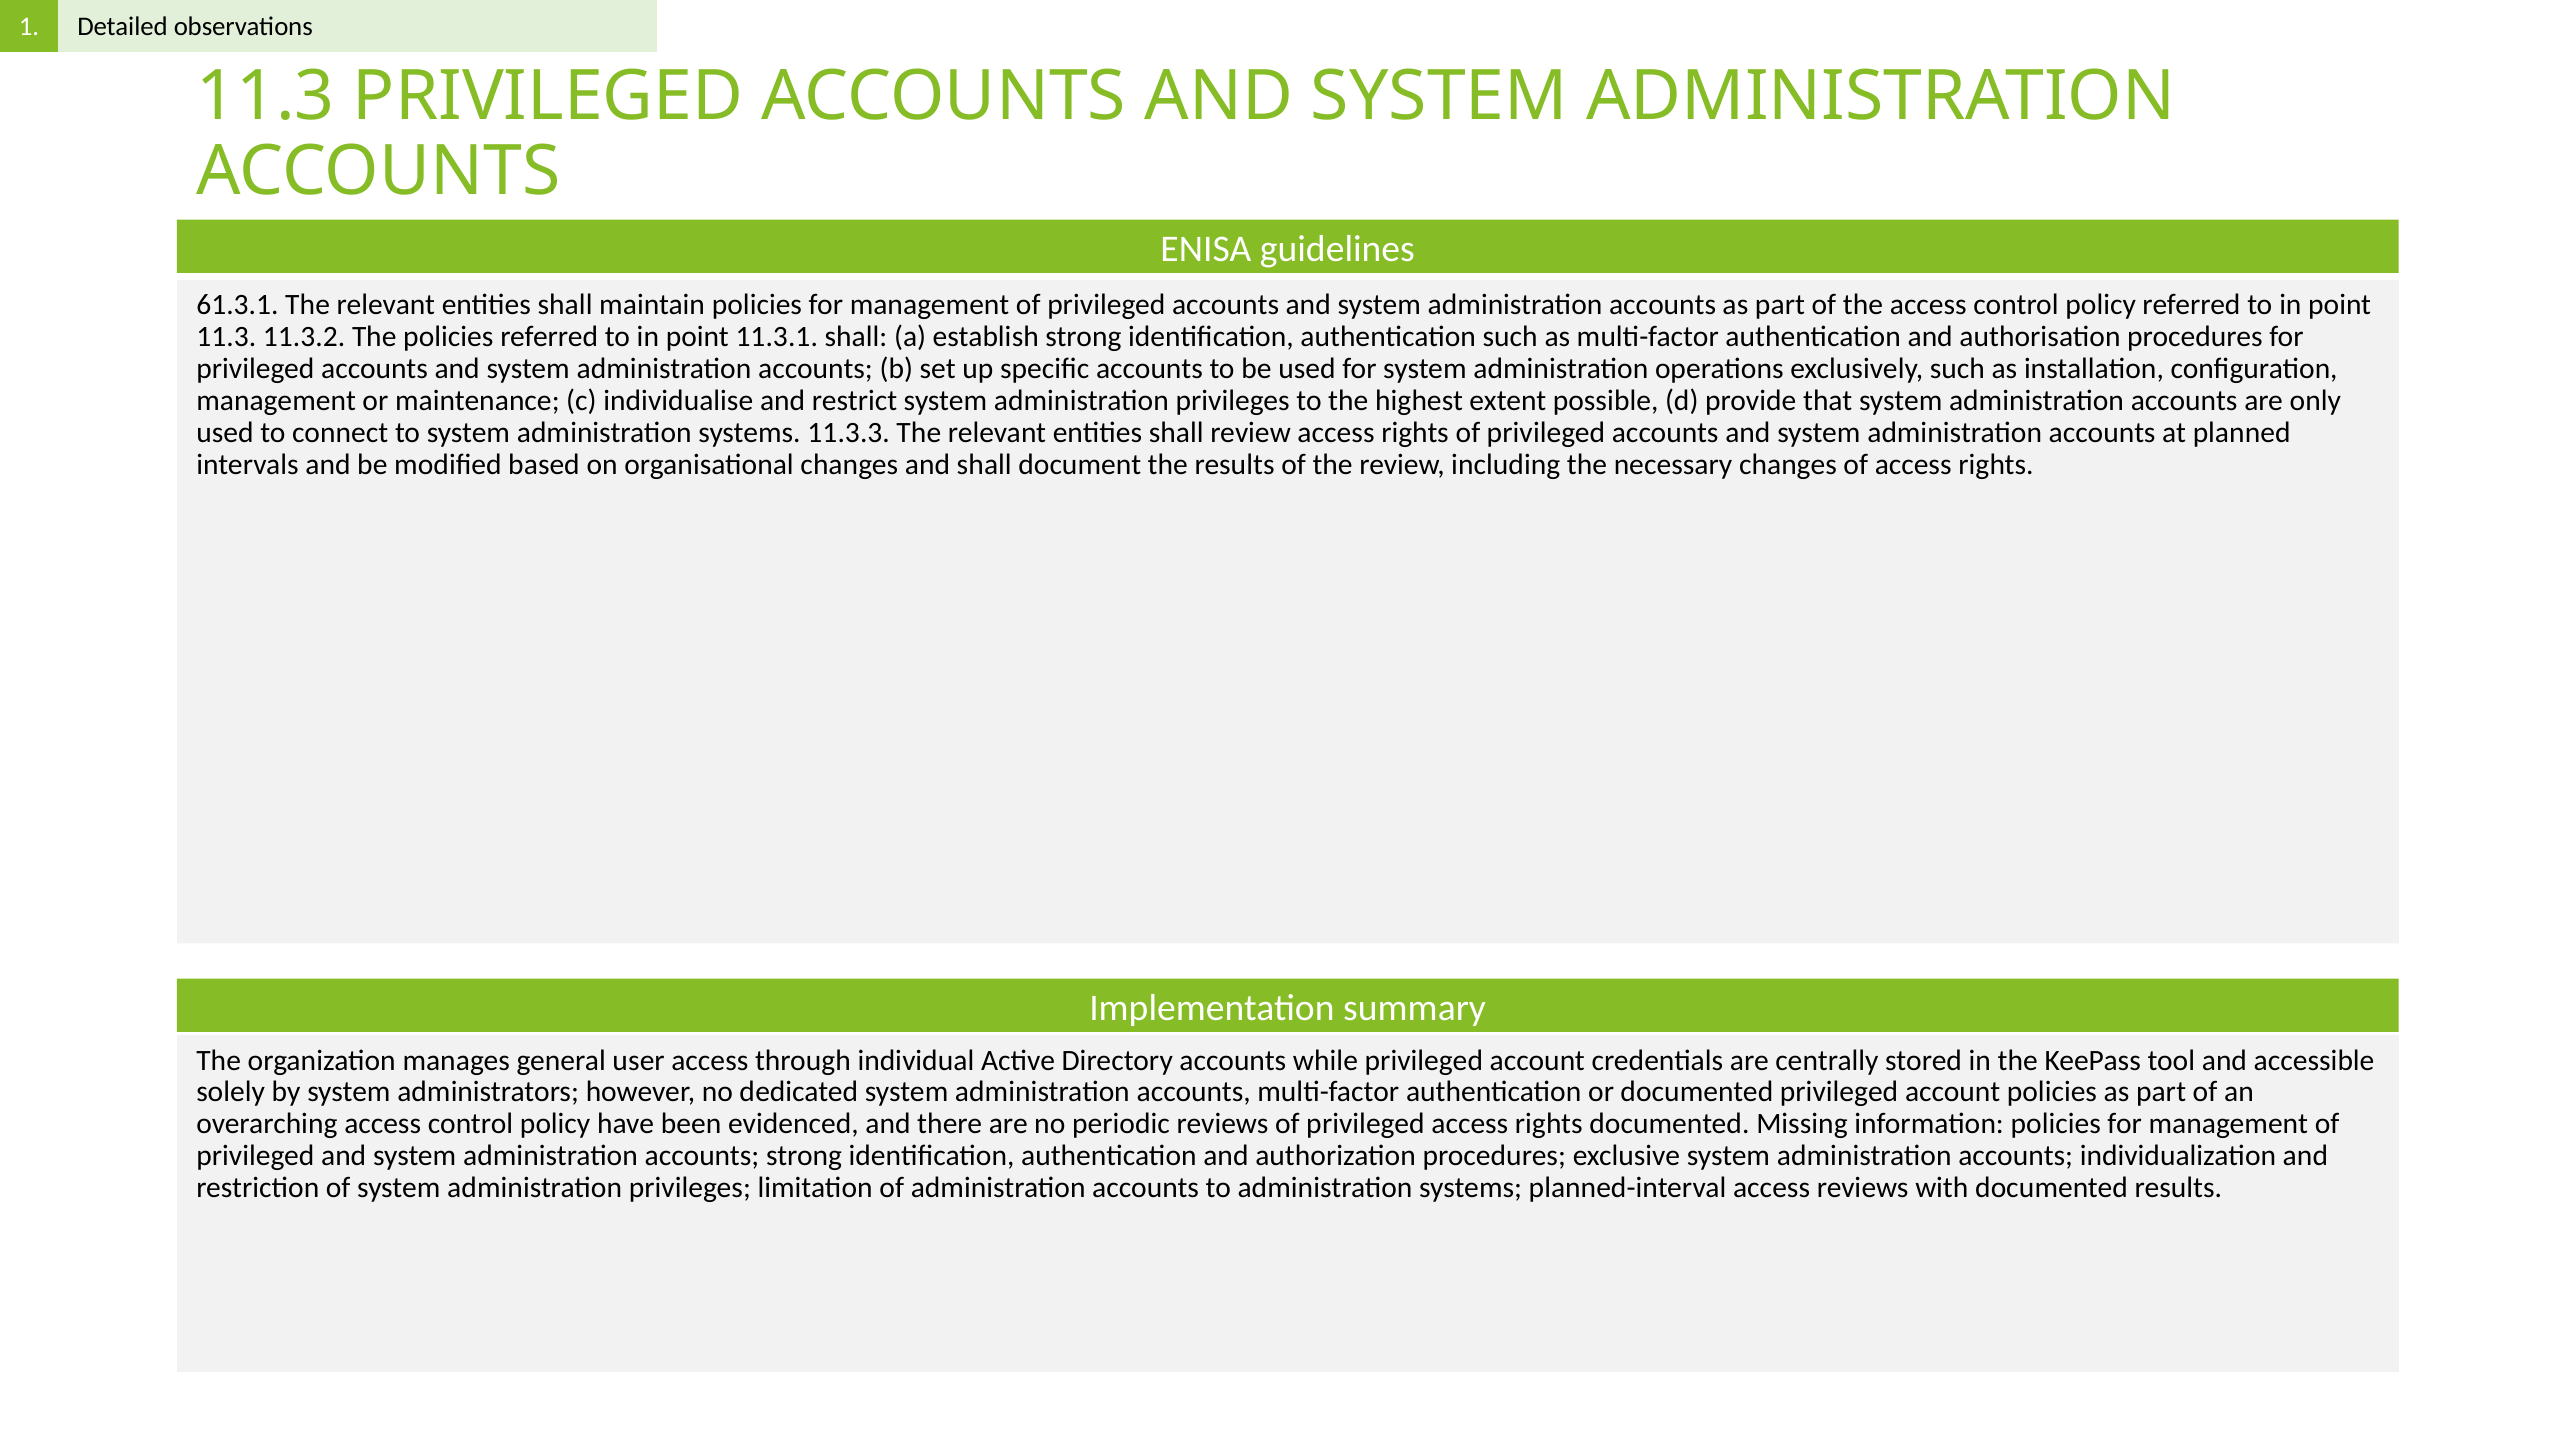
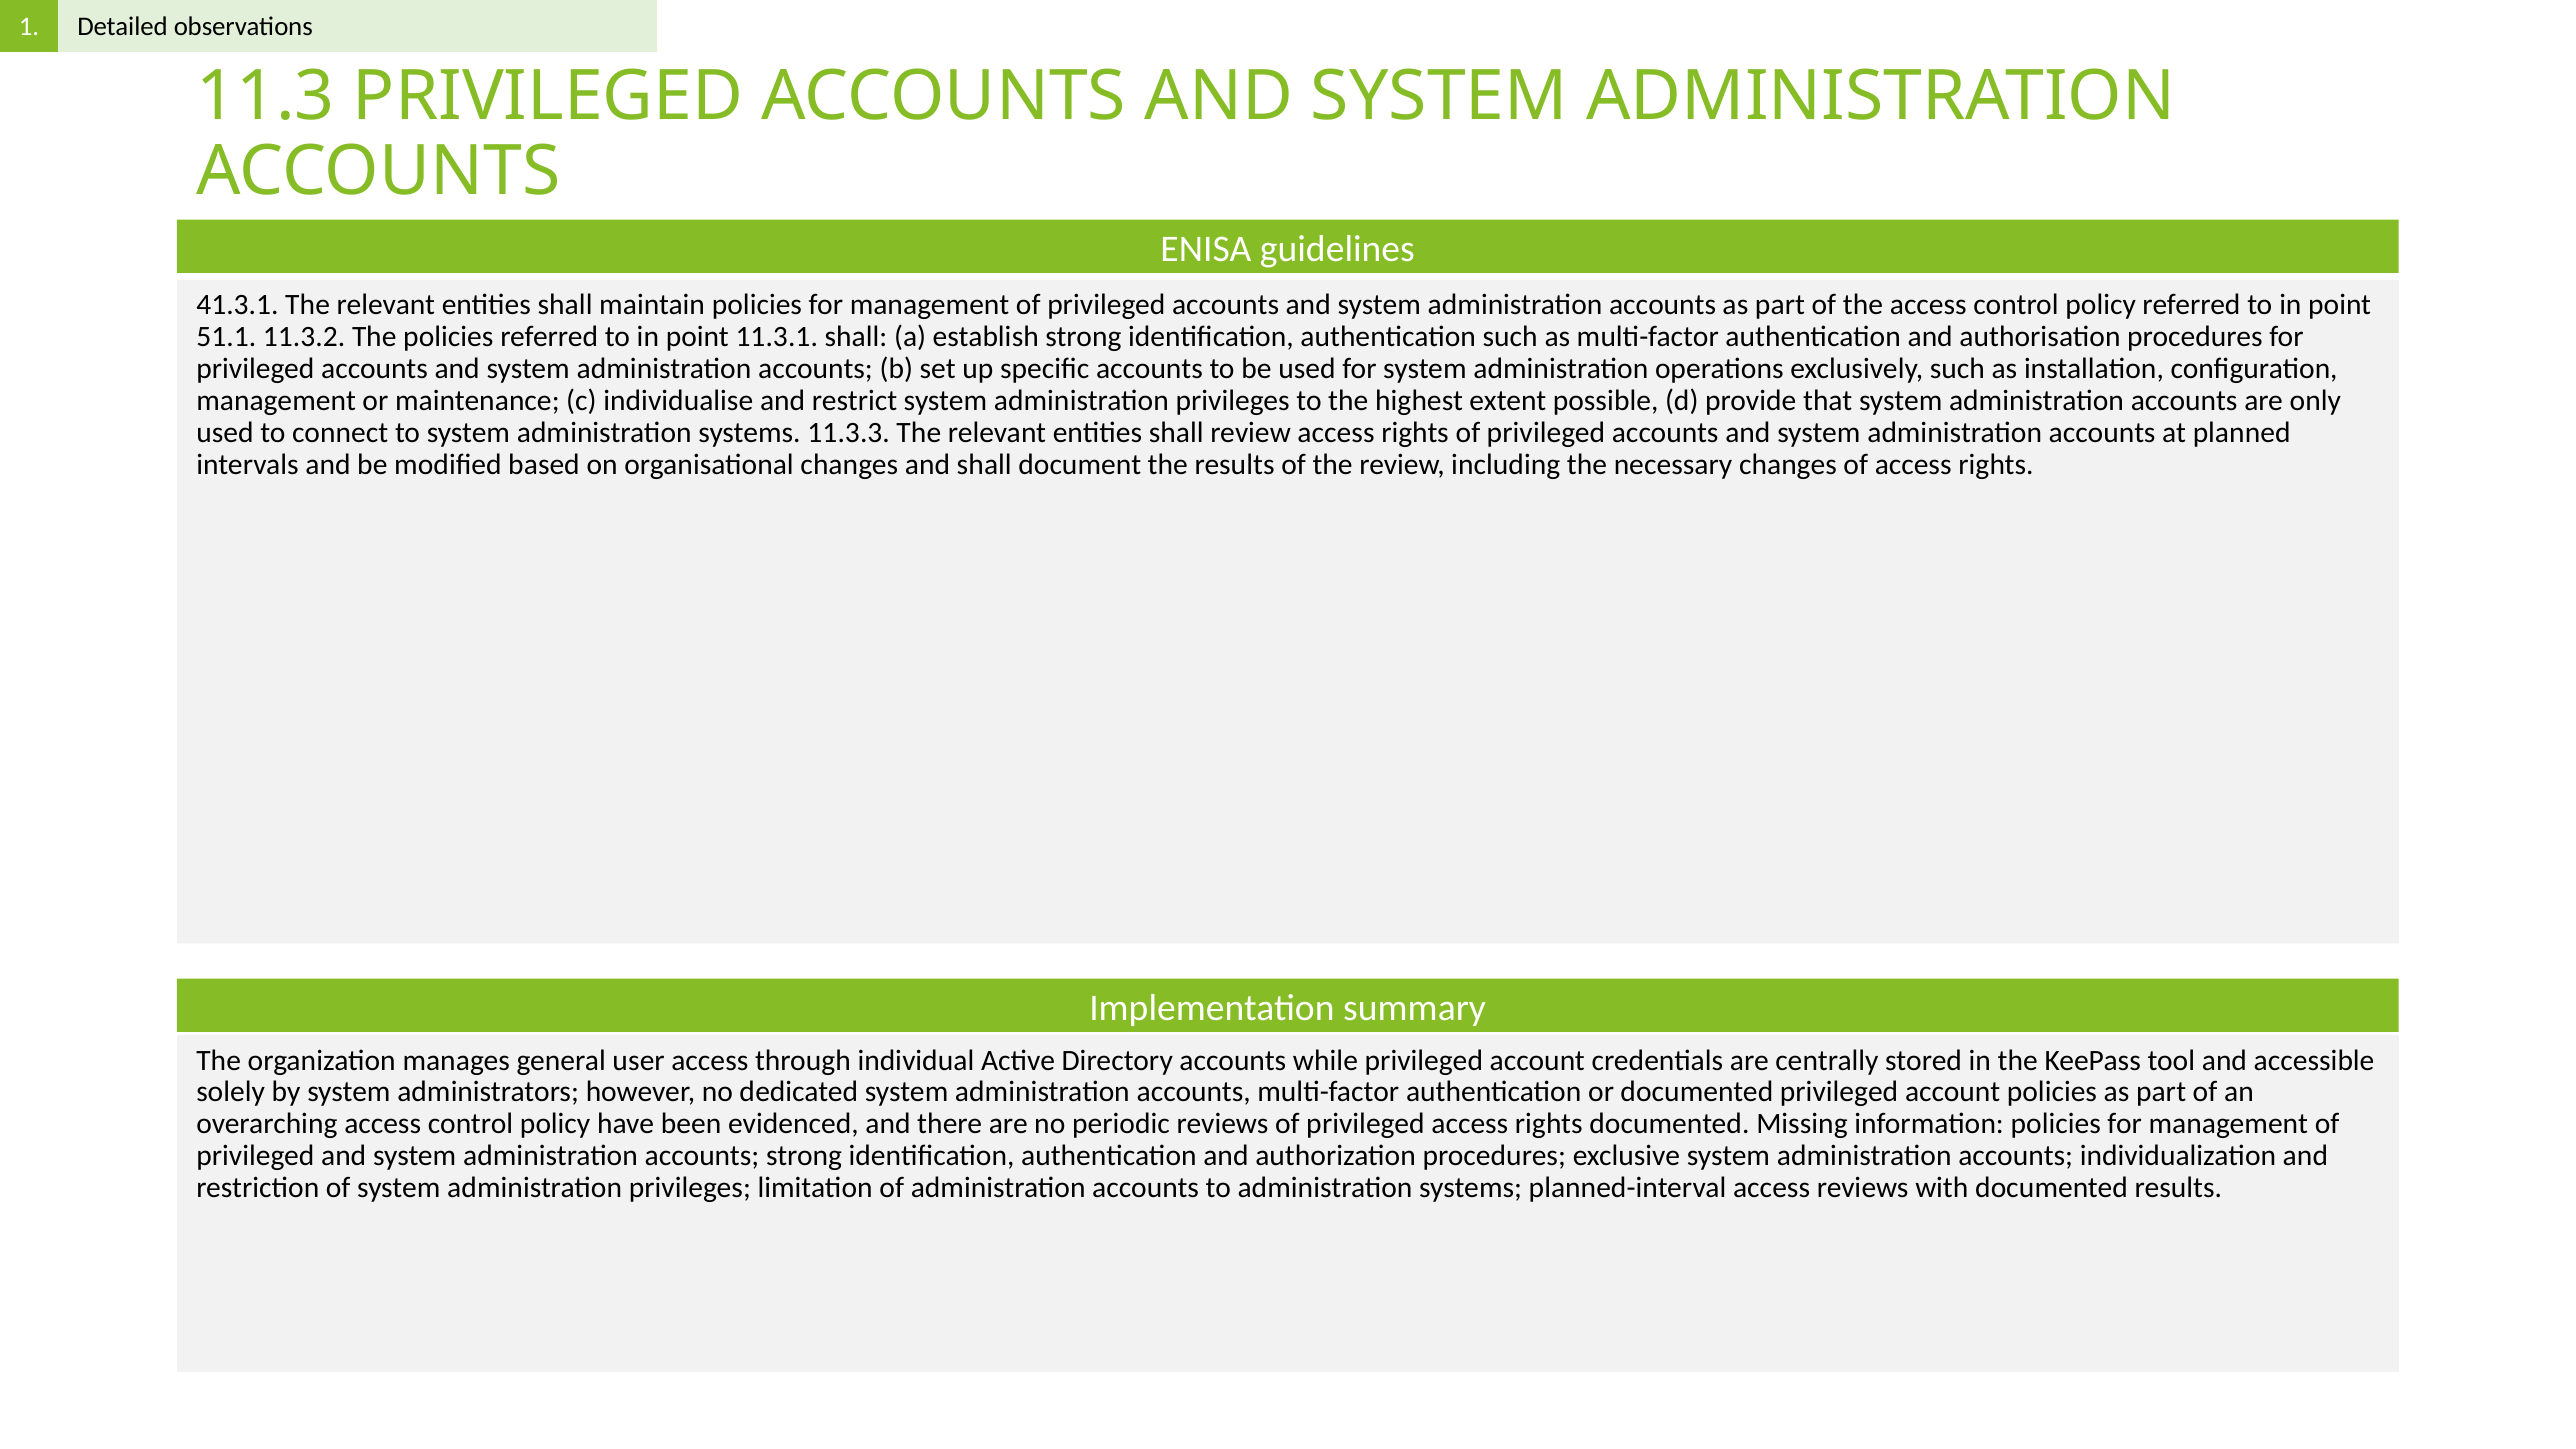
61.3.1: 61.3.1 -> 41.3.1 (237, 305)
11.3: 11.3 -> 51.1 (226, 337)
